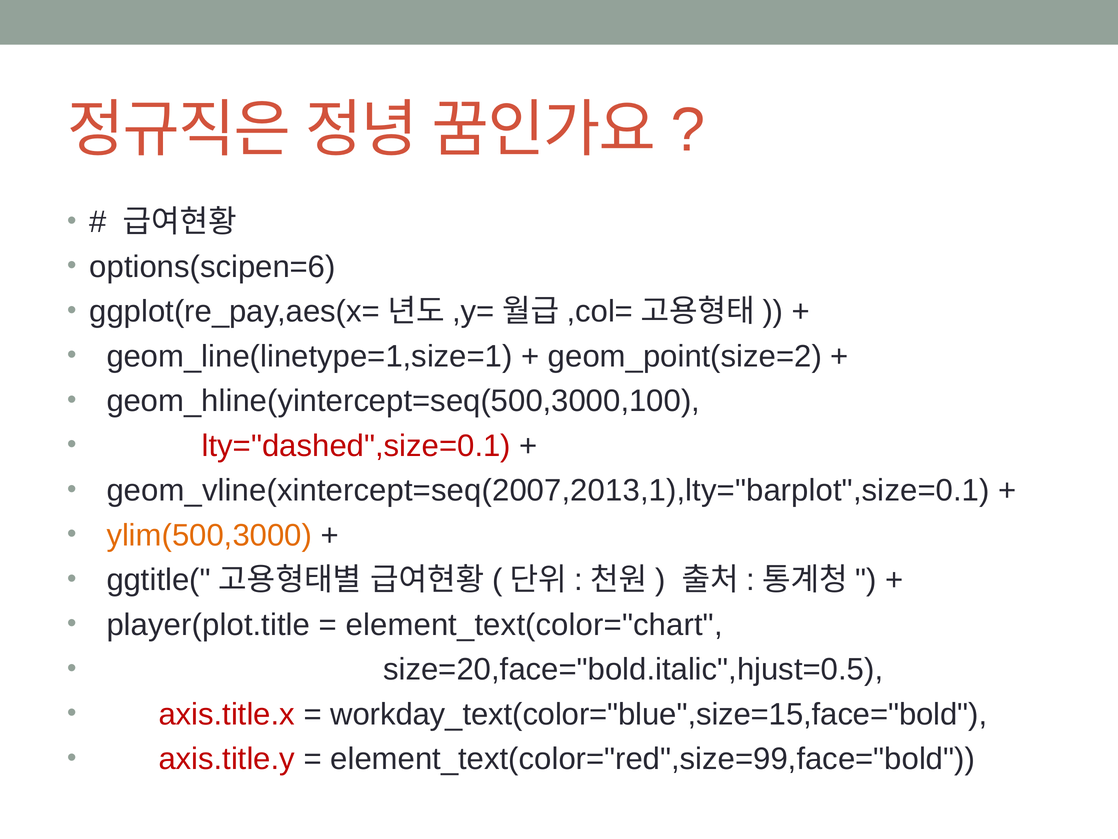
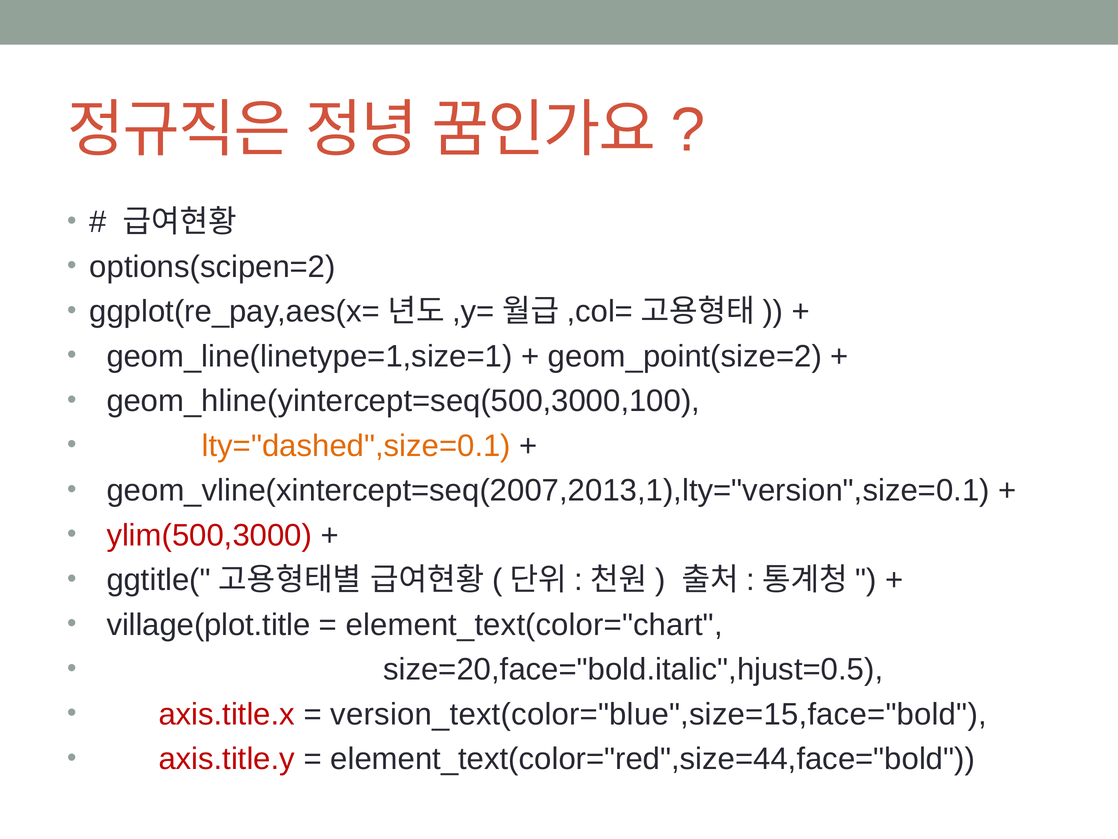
options(scipen=6: options(scipen=6 -> options(scipen=2 (213, 267)
lty="dashed",size=0.1 colour: red -> orange (356, 446)
geom_vline(xintercept=seq(2007,2013,1),lty="barplot",size=0.1: geom_vline(xintercept=seq(2007,2013,1),lty="barplot",size=0.1 -> geom_vline(xintercept=seq(2007,2013,1),lty="version",size=0.1 (548, 490)
ylim(500,3000 colour: orange -> red (209, 535)
player(plot.title: player(plot.title -> village(plot.title (208, 625)
workday_text(color="blue",size=15,face="bold: workday_text(color="blue",size=15,face="bold -> version_text(color="blue",size=15,face="bold (659, 714)
element_text(color="red",size=99,face="bold: element_text(color="red",size=99,face="bold -> element_text(color="red",size=44,face="bold (653, 759)
